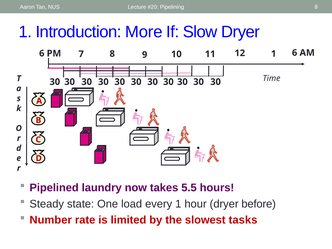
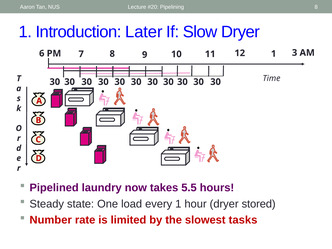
More: More -> Later (144, 32)
1 6: 6 -> 3 (295, 53)
before: before -> stored (259, 204)
